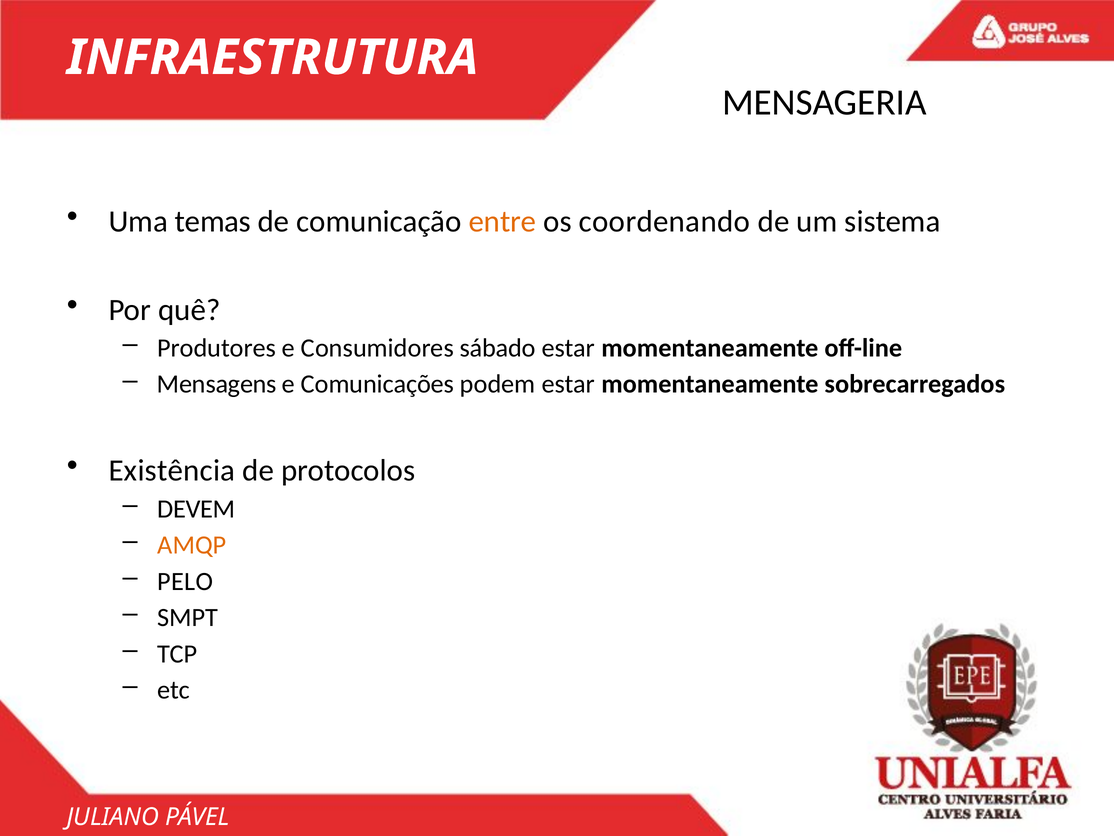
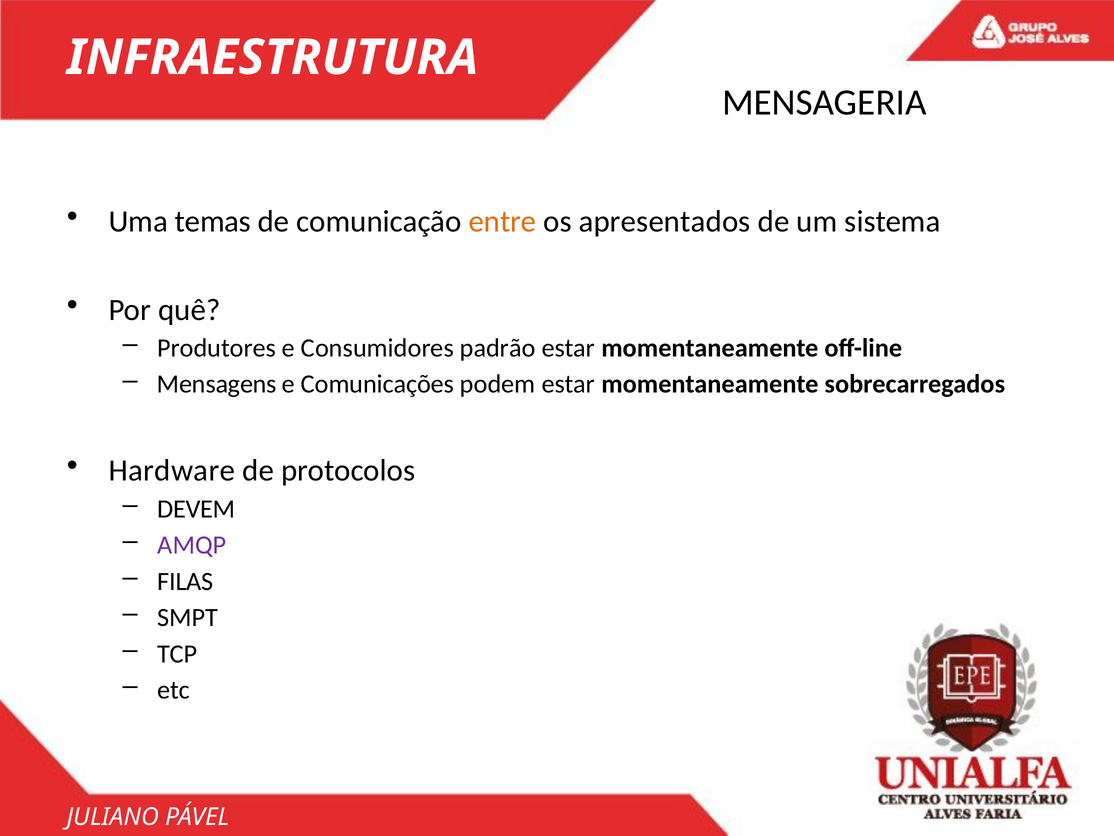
coordenando: coordenando -> apresentados (665, 221)
sábado: sábado -> padrão (498, 348)
Existência: Existência -> Hardware (172, 470)
AMQP colour: orange -> purple (192, 545)
PELO: PELO -> FILAS (185, 581)
